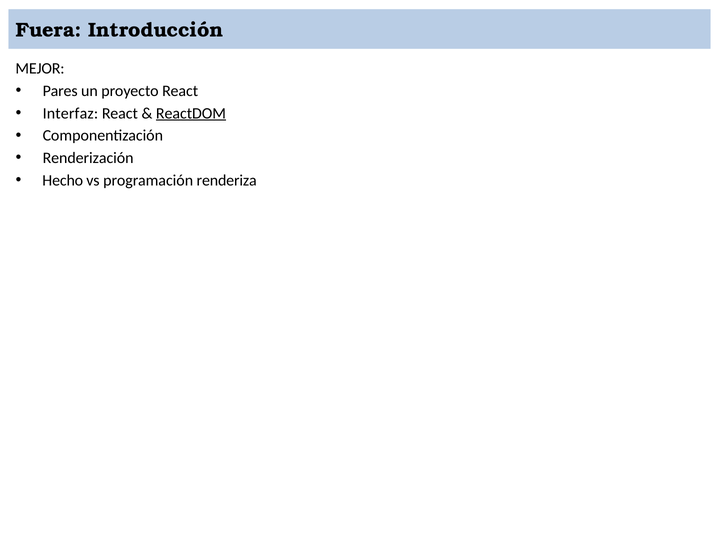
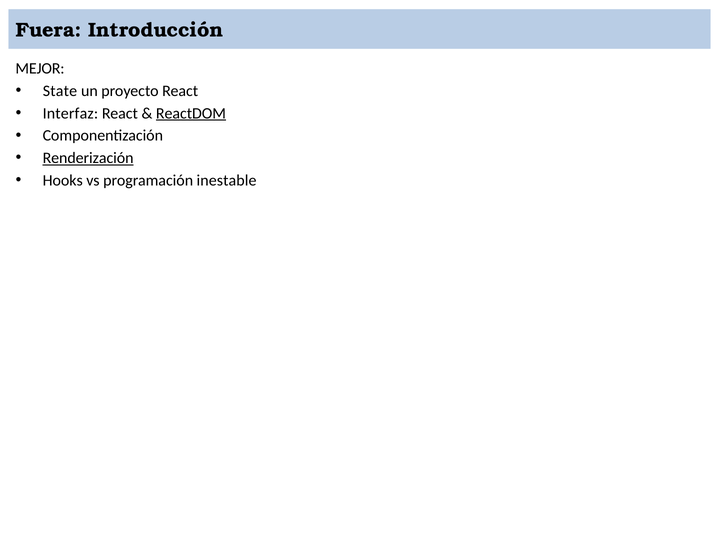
Pares: Pares -> State (60, 91)
Renderización underline: none -> present (88, 158)
Hecho: Hecho -> Hooks (63, 180)
renderiza: renderiza -> inestable (227, 180)
